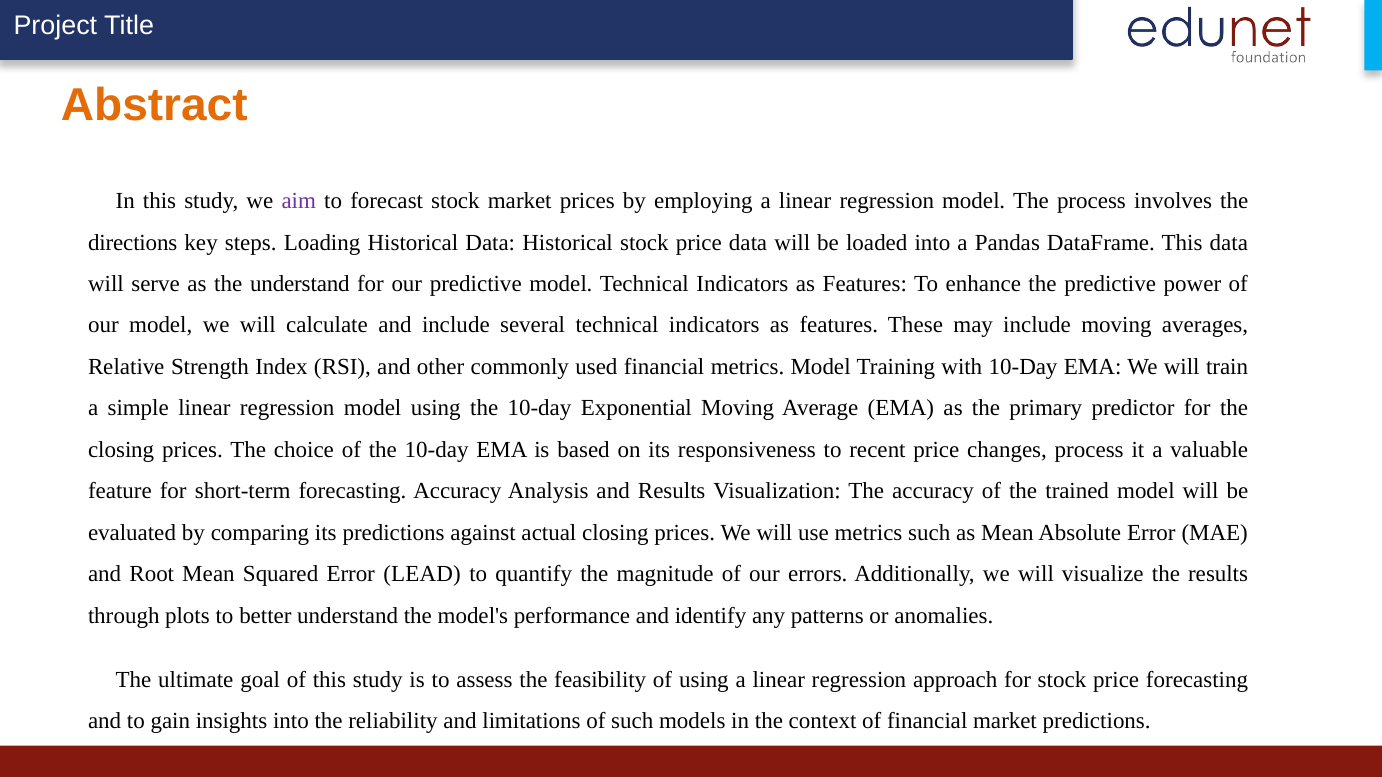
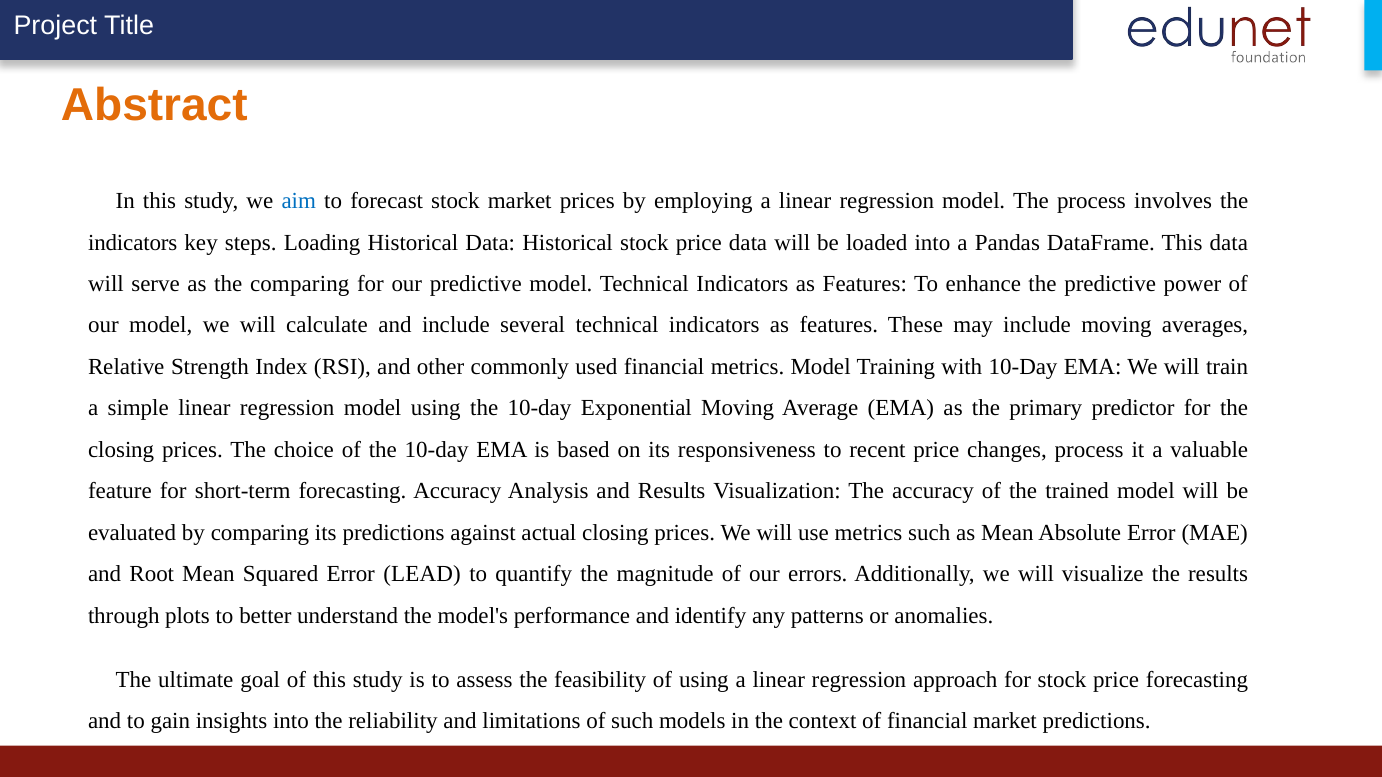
aim colour: purple -> blue (299, 201)
directions: directions -> indicators (133, 243)
the understand: understand -> comparing (300, 284)
